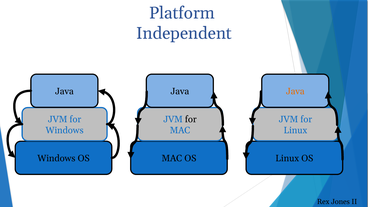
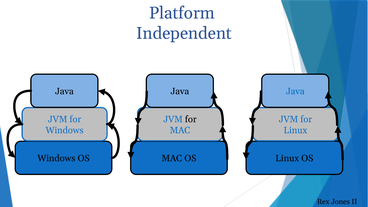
Java colour: orange -> blue (295, 91)
